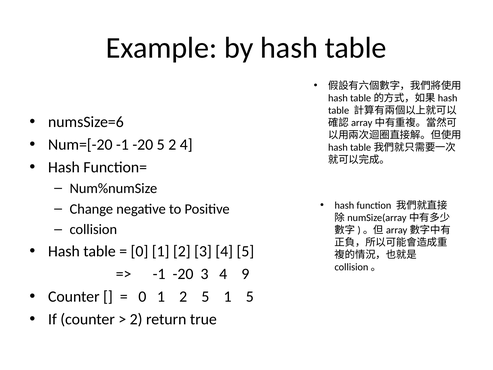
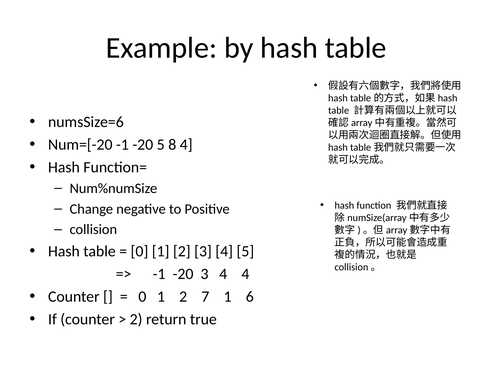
5 2: 2 -> 8 (172, 145)
4 9: 9 -> 4 (245, 274)
2 5: 5 -> 7 (205, 297)
1 5: 5 -> 6 (250, 297)
